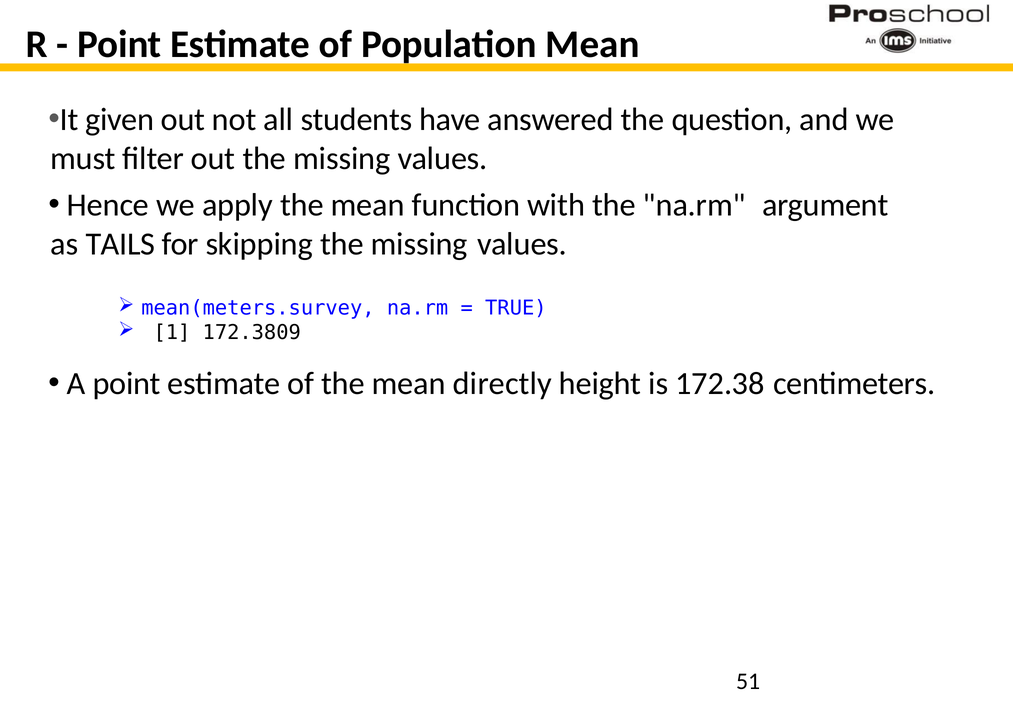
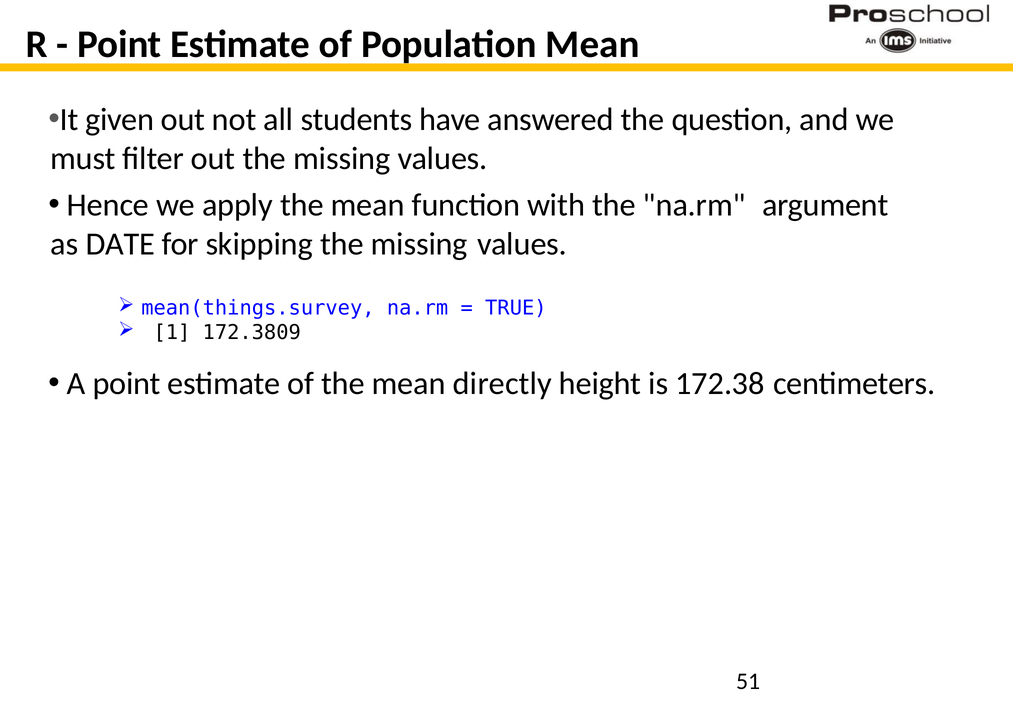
TAILS: TAILS -> DATE (120, 244)
mean(meters.survey: mean(meters.survey -> mean(things.survey (258, 308)
